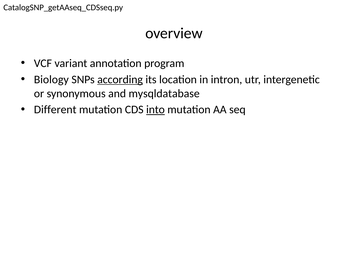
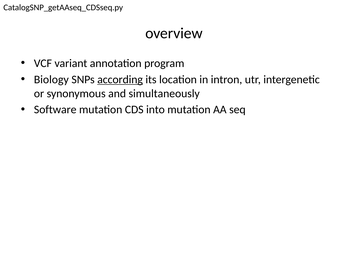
mysqldatabase: mysqldatabase -> simultaneously (164, 93)
Different: Different -> Software (55, 110)
into underline: present -> none (155, 110)
